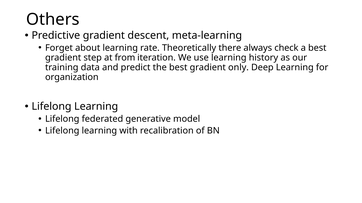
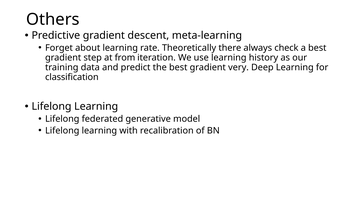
only: only -> very (238, 68)
organization: organization -> classification (72, 77)
